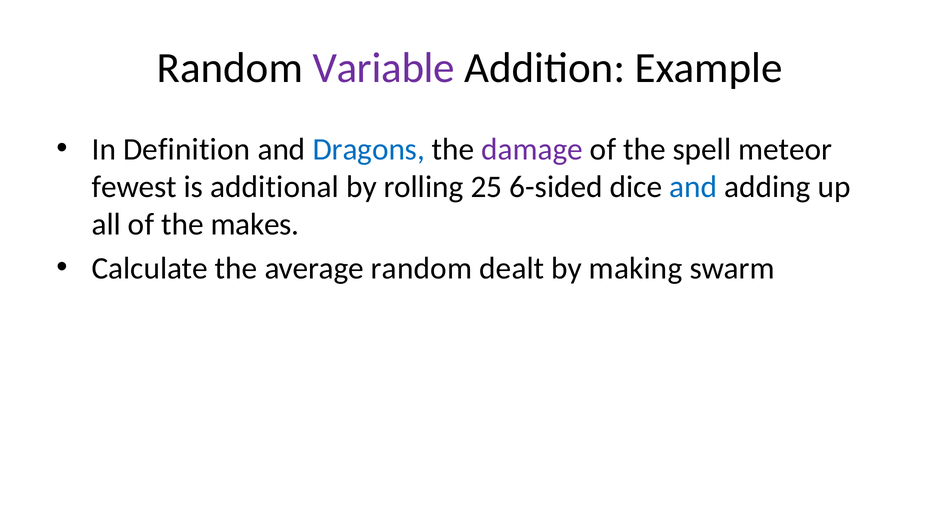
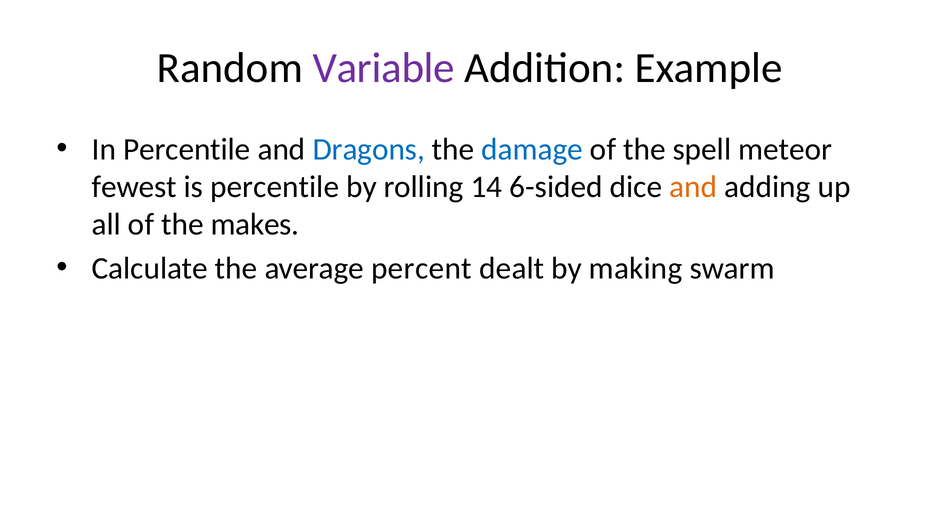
In Definition: Definition -> Percentile (187, 149)
damage colour: purple -> blue (532, 149)
is additional: additional -> percentile (275, 187)
25: 25 -> 14 (486, 187)
and colour: blue -> orange (693, 187)
average random: random -> percent (421, 268)
